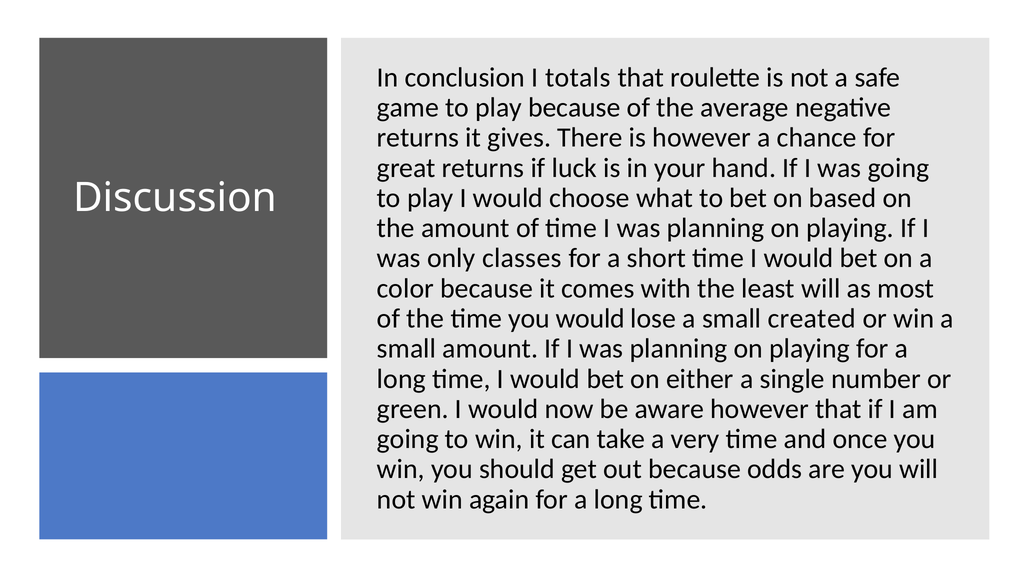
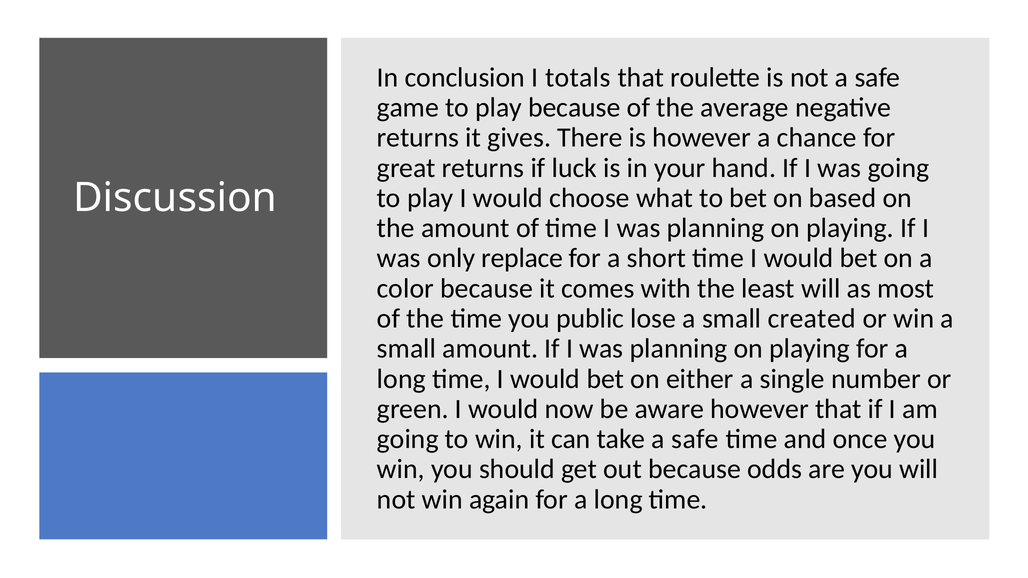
classes: classes -> replace (522, 258)
you would: would -> public (590, 319)
take a very: very -> safe (695, 439)
